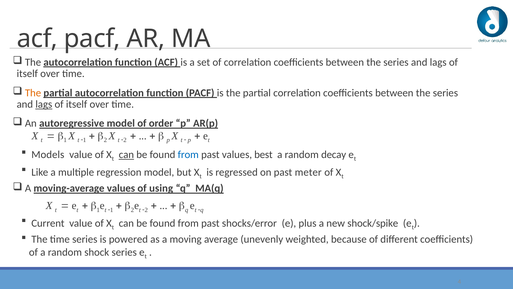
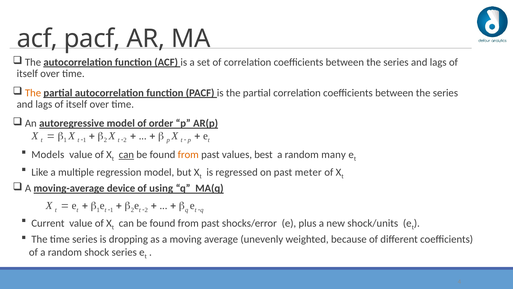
lags underline: present -> none (44, 104)
from colour: blue -> orange (188, 154)
decay: decay -> many (334, 154)
moving-average values: values -> device (121, 188)
shock/spike: shock/spike -> shock/units (373, 223)
powered: powered -> dropping (128, 239)
